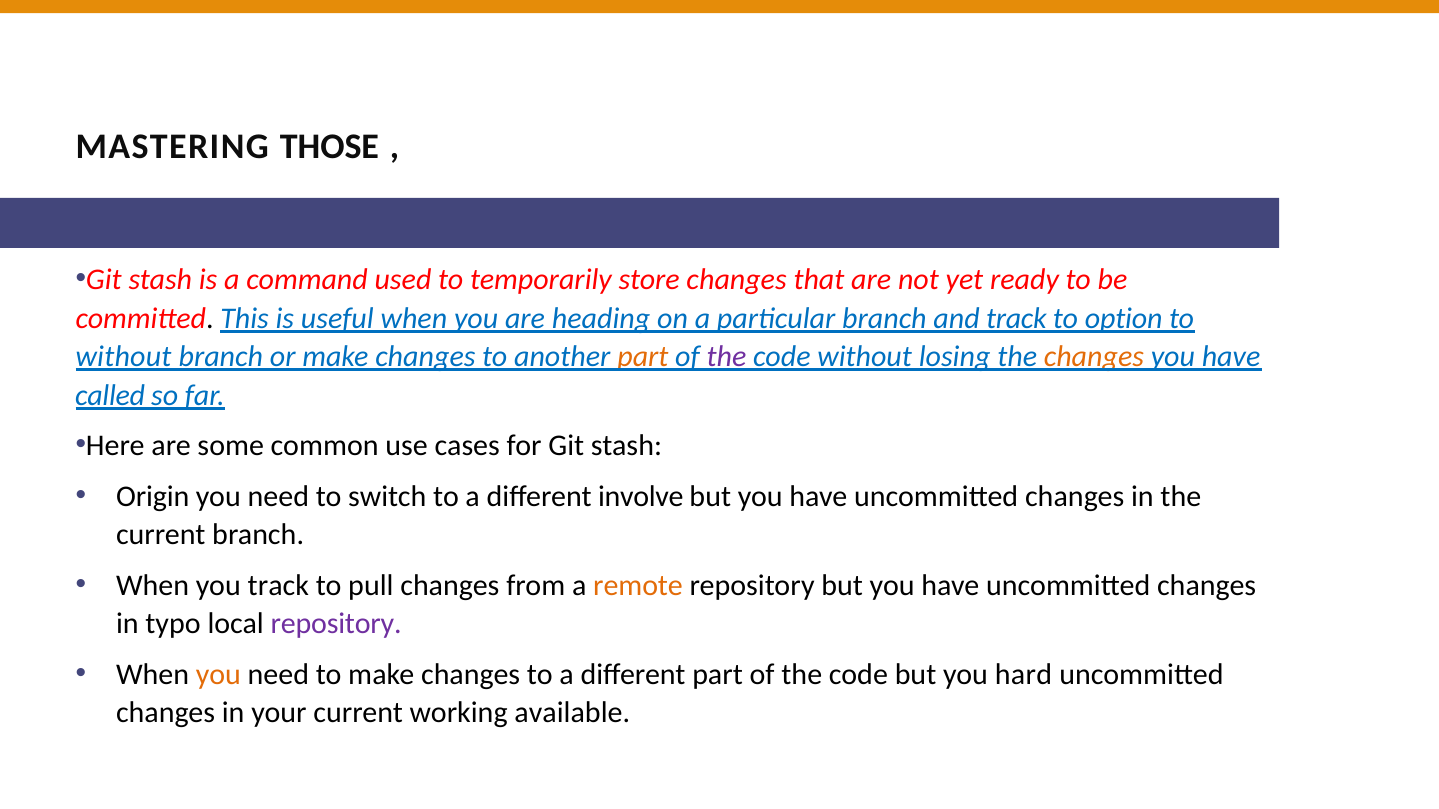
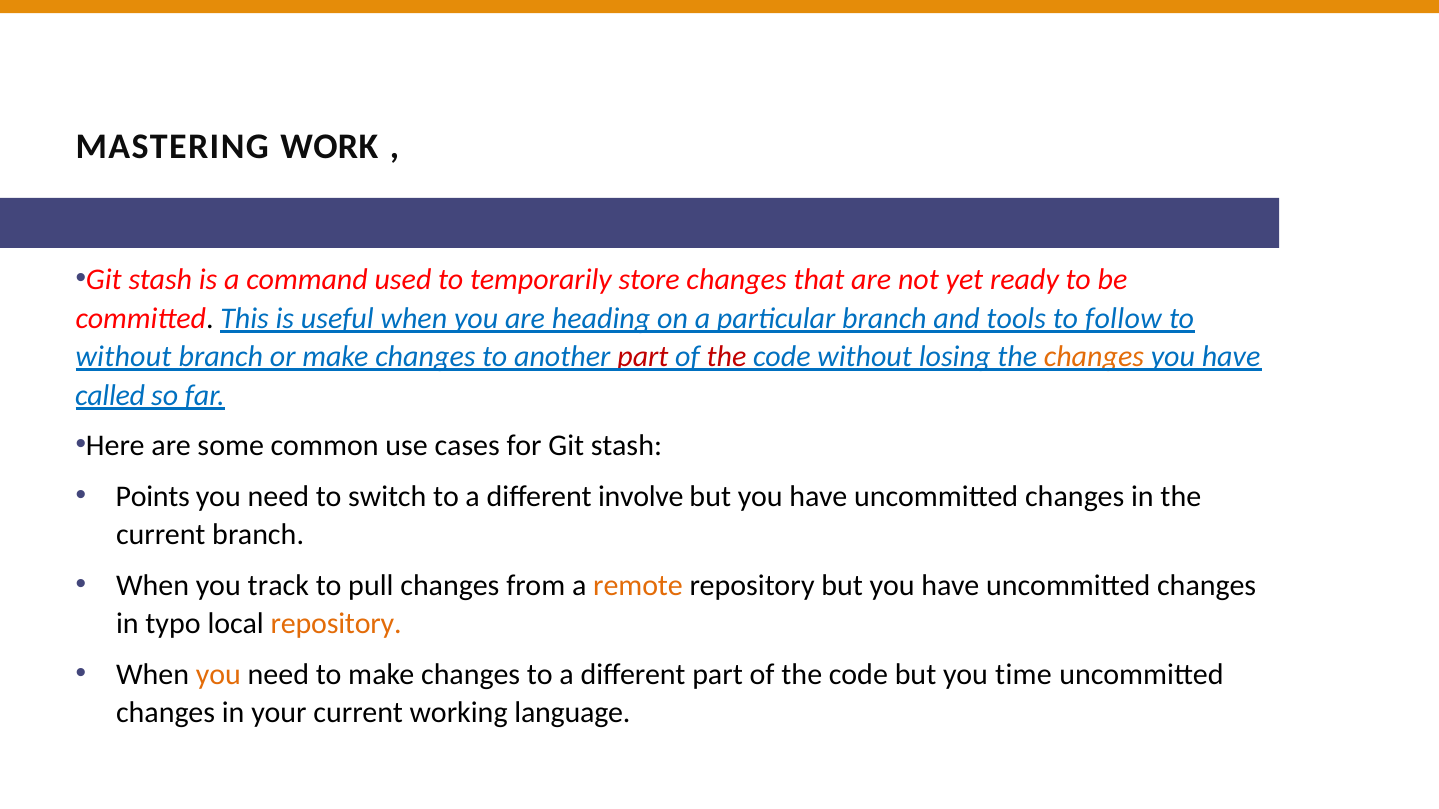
THOSE: THOSE -> WORK (329, 146)
and track: track -> tools (1016, 318)
option: option -> follow (1123, 318)
part colour: orange -> red (643, 357)
the colour: purple -> red (726, 357)
Origin: Origin -> Points (153, 497)
repository colour: purple -> orange (336, 624)
hard: hard -> time (1024, 675)
available: available -> language (572, 713)
